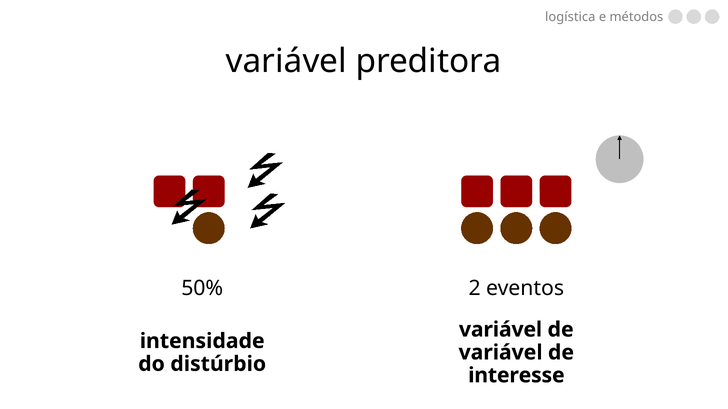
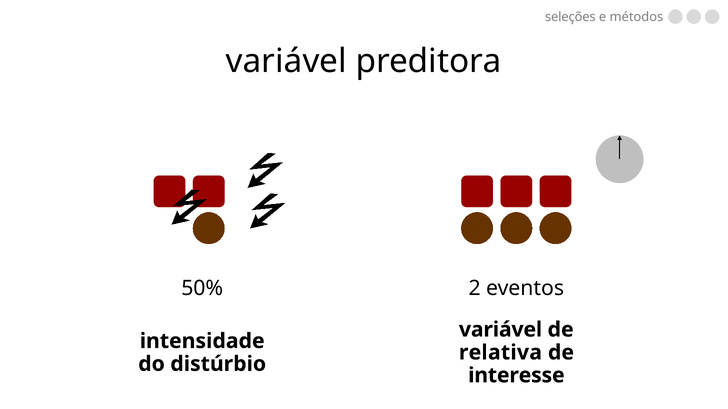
logística: logística -> seleções (570, 17)
variável: variável -> relativa (500, 353)
